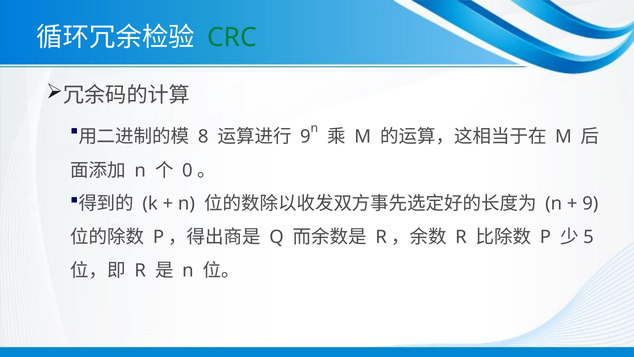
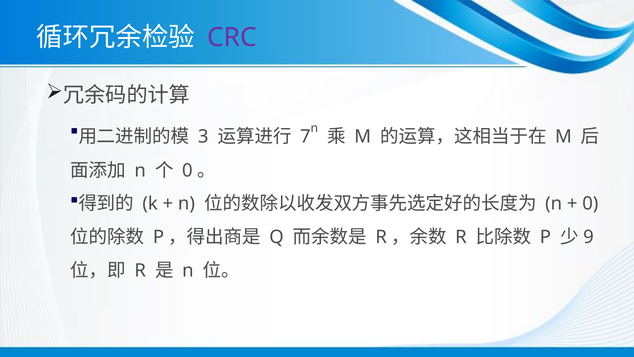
CRC colour: green -> purple (232, 37)
8: 8 -> 3 (203, 137)
9: 9 -> 7 (305, 137)
9: 9 -> 0 (590, 204)
5: 5 -> 9 (588, 237)
